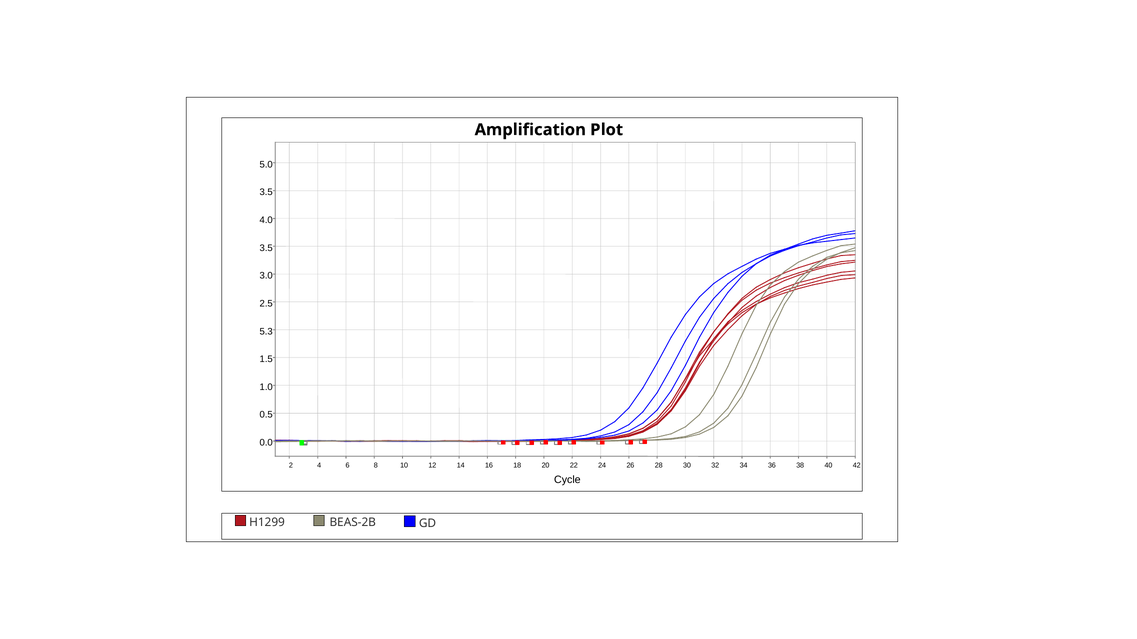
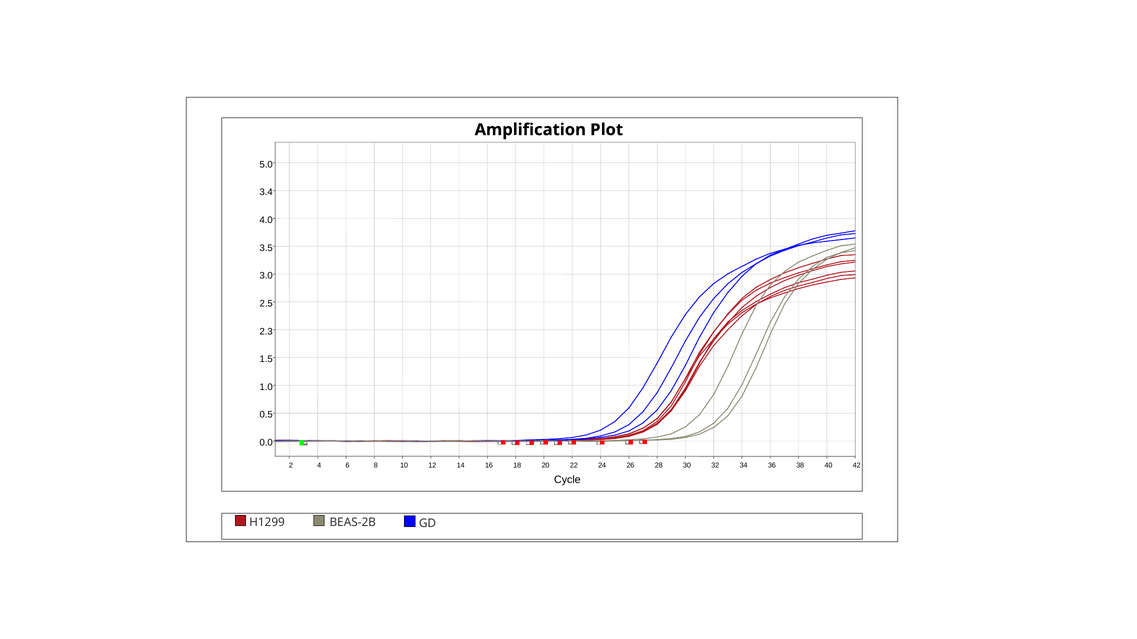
3.5: 3.5 -> 3.4 (266, 192)
5.3: 5.3 -> 2.3 (266, 332)
